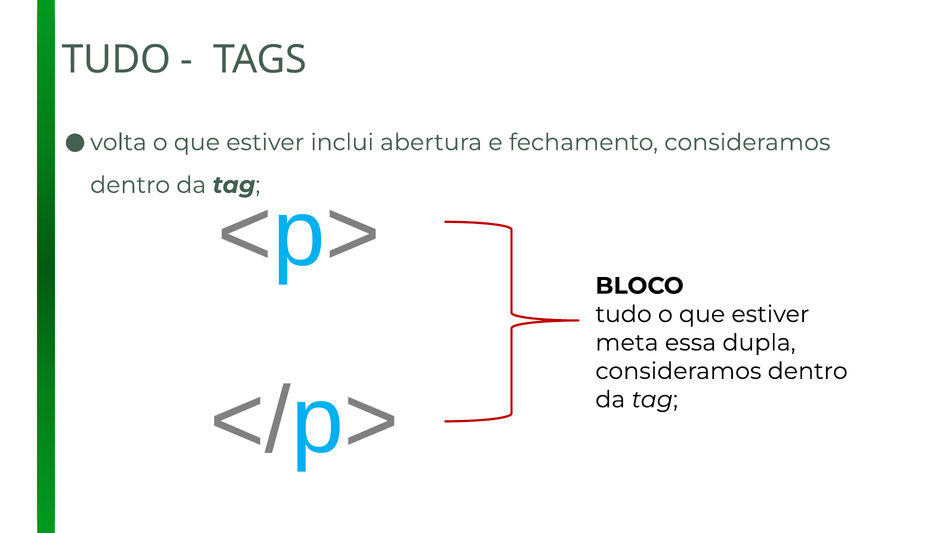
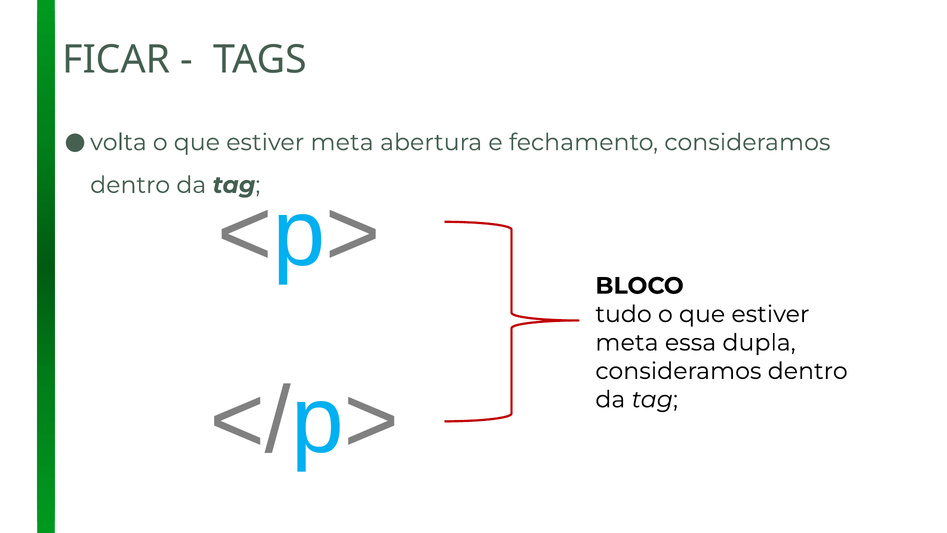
TUDO: TUDO -> FICAR (116, 60)
inclui: inclui -> meta (342, 142)
